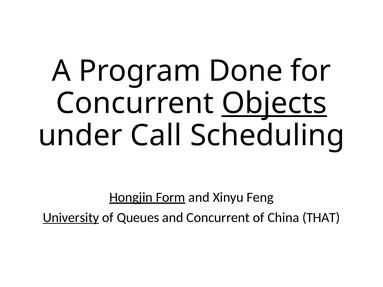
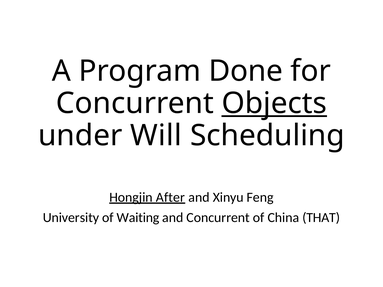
Call: Call -> Will (156, 136)
Form: Form -> After (170, 197)
University underline: present -> none (71, 218)
Queues: Queues -> Waiting (138, 218)
